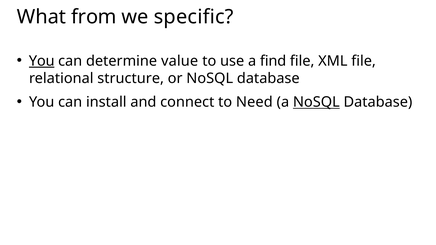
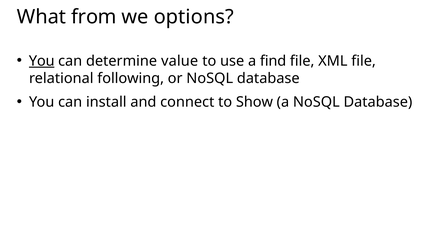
specific: specific -> options (194, 17)
structure: structure -> following (131, 78)
Need: Need -> Show (254, 102)
NoSQL underline: present -> none (316, 102)
